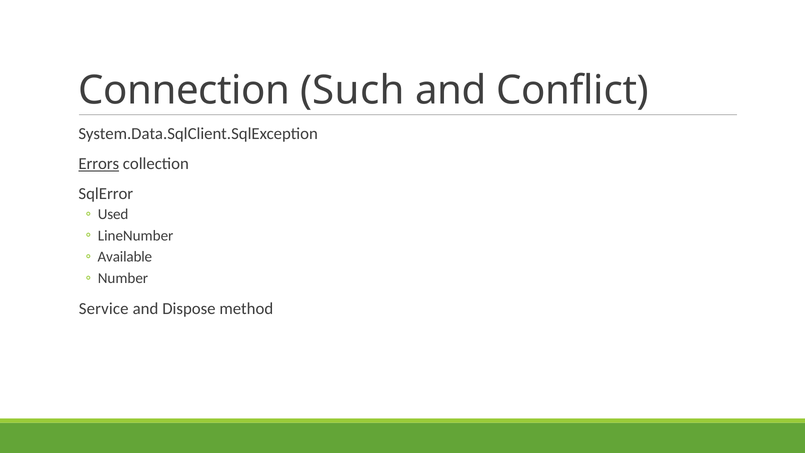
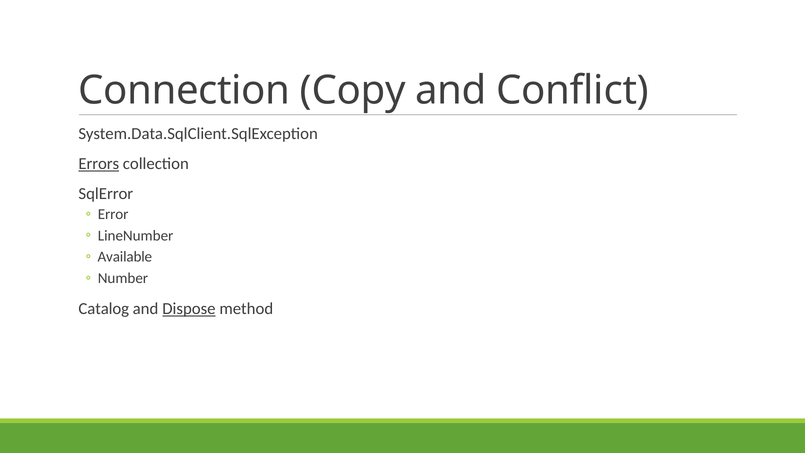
Such: Such -> Copy (353, 90)
Used: Used -> Error (113, 214)
Service: Service -> Catalog (104, 309)
Dispose underline: none -> present (189, 309)
